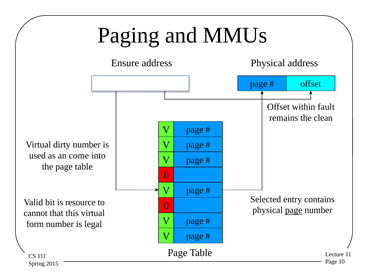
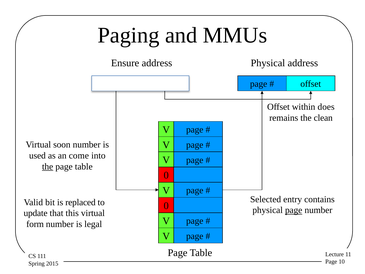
fault: fault -> does (326, 107)
dirty: dirty -> soon (62, 144)
the underline: none -> present (48, 166)
resource: resource -> replaced (80, 202)
cannot: cannot -> update (36, 213)
